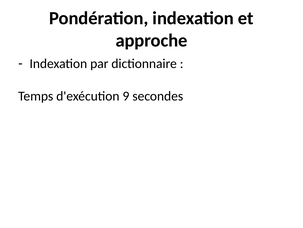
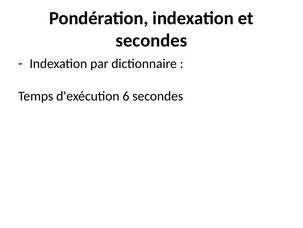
approche: approche -> secondes (151, 40)
9: 9 -> 6 (126, 96)
